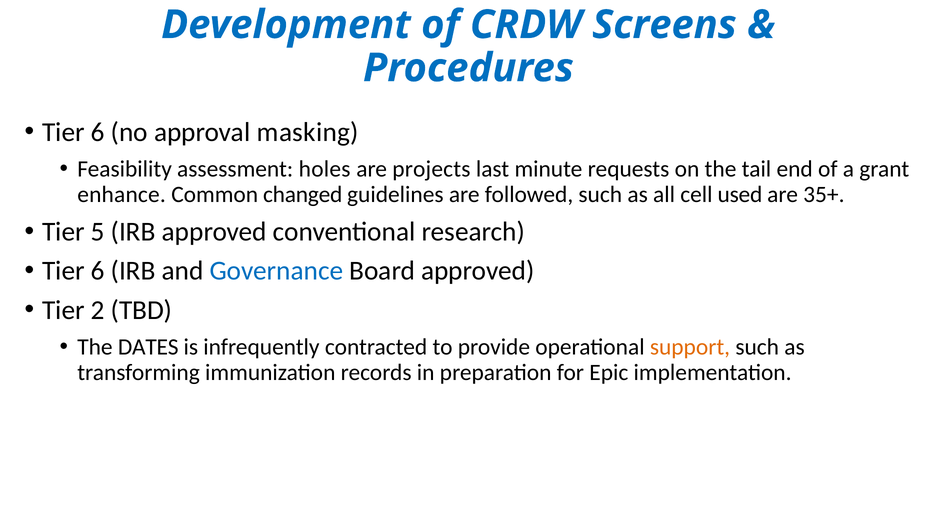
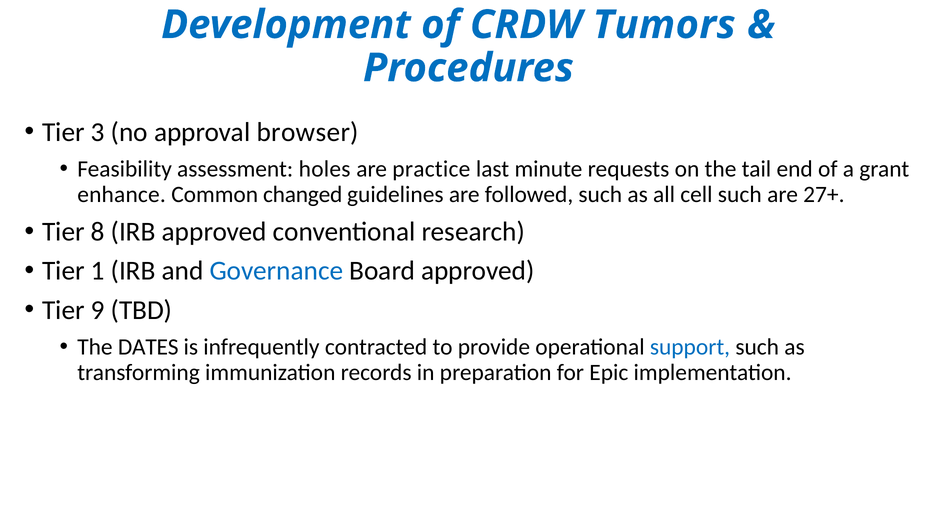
Screens: Screens -> Tumors (664, 25)
6: 6 -> 3 (98, 132)
masking: masking -> browser (308, 132)
projects: projects -> practice (431, 169)
cell used: used -> such (740, 194)
35+: 35+ -> 27+ (824, 194)
5: 5 -> 8 (98, 232)
6: 6 -> 1 (98, 271)
2: 2 -> 9 (98, 310)
support colour: orange -> blue (690, 347)
